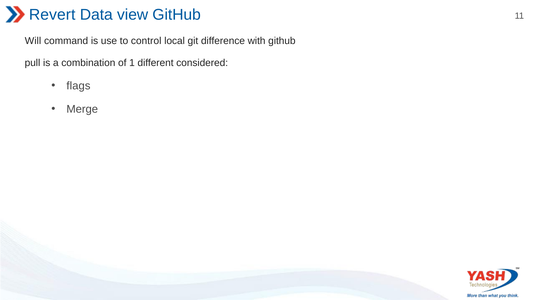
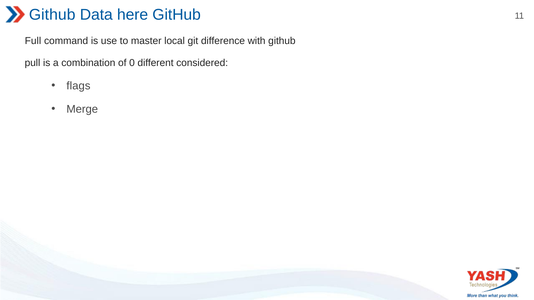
Revert: Revert -> Github (52, 15)
view: view -> here (133, 15)
Will: Will -> Full (33, 41)
control: control -> master (146, 41)
1: 1 -> 0 (132, 63)
